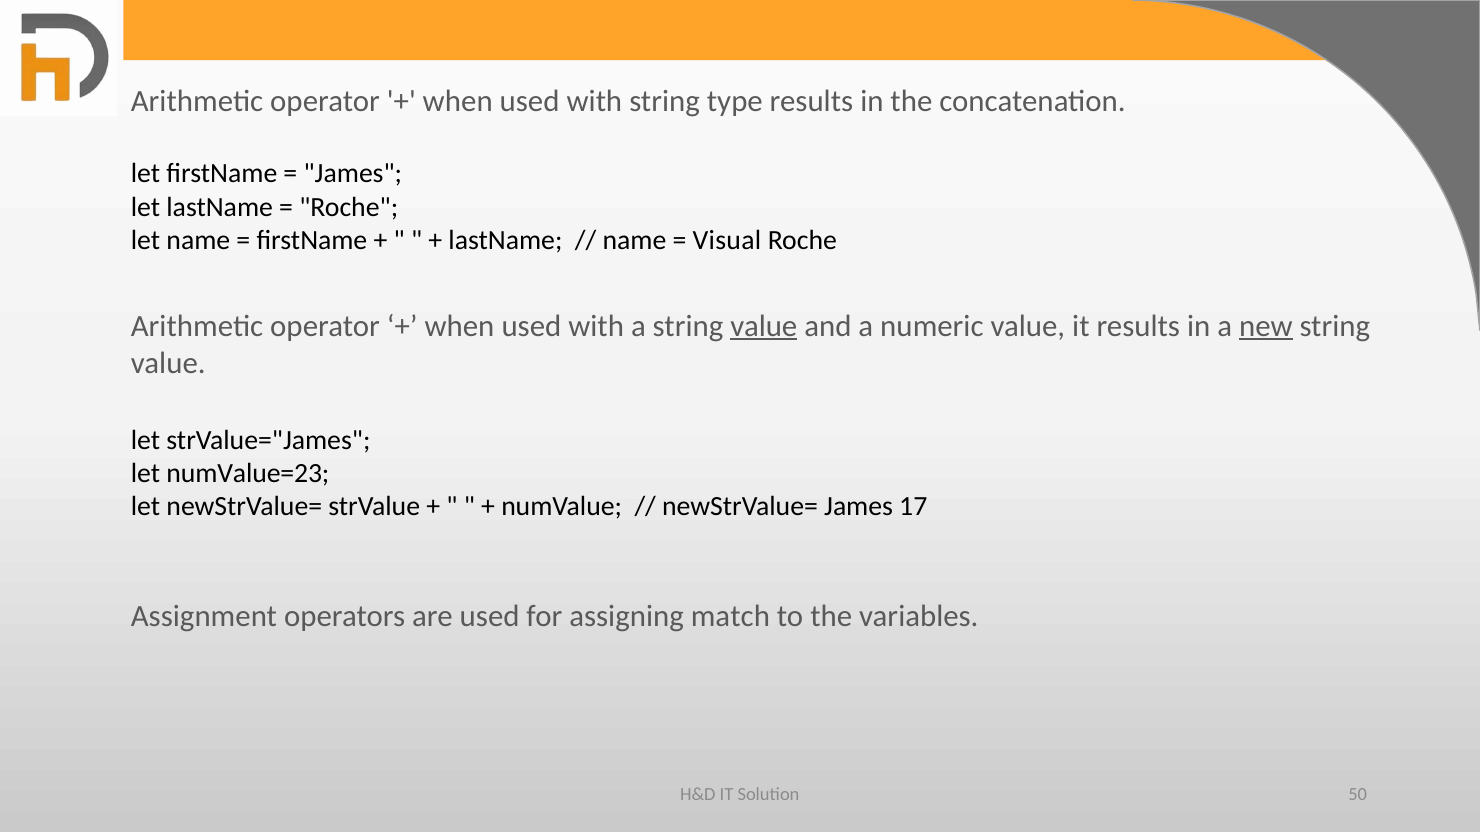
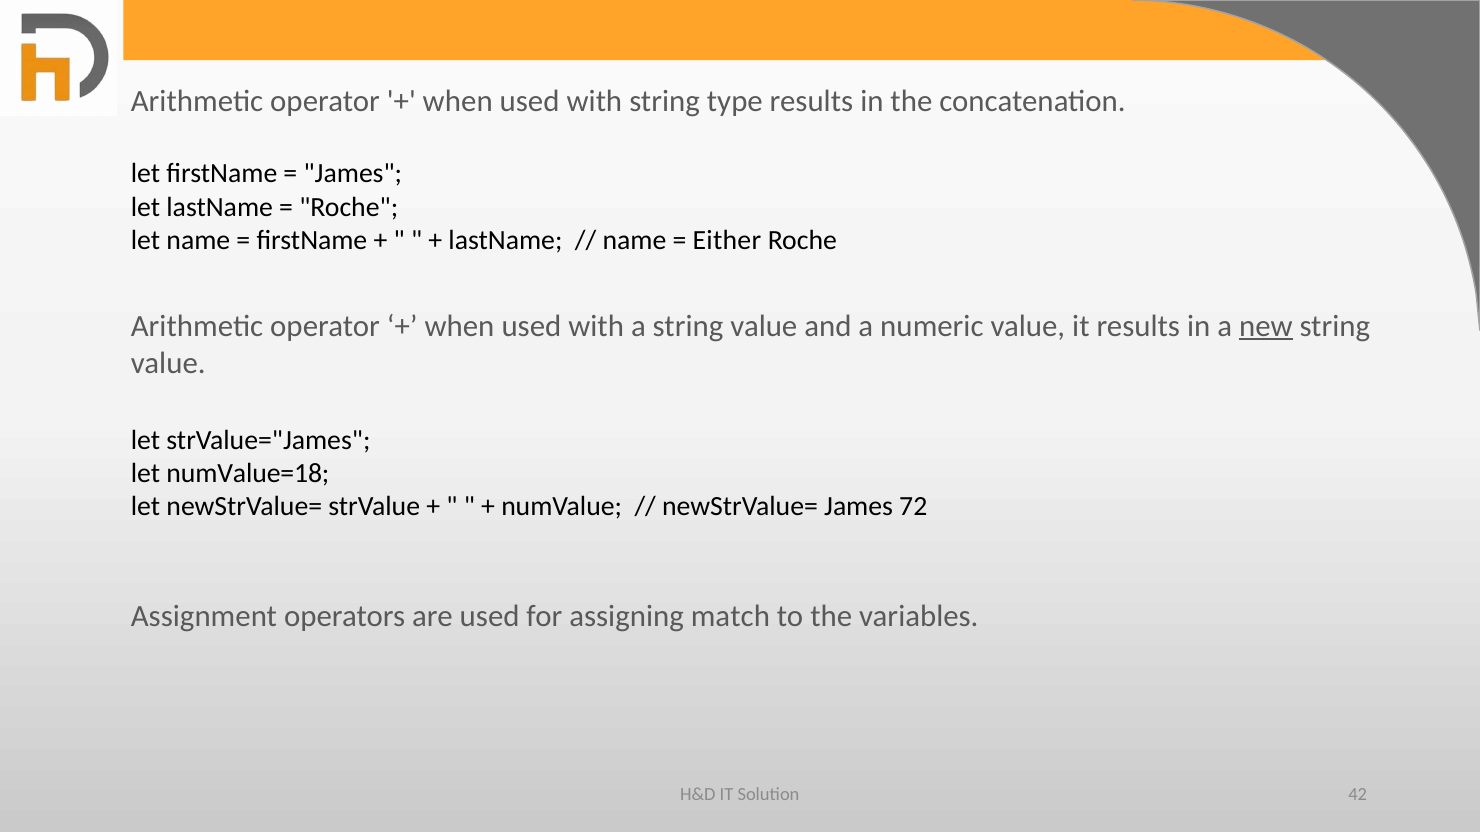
Visual: Visual -> Either (727, 241)
value underline: present -> none (764, 326)
numValue=23: numValue=23 -> numValue=18 (248, 474)
17: 17 -> 72 (913, 507)
50: 50 -> 42 (1358, 795)
